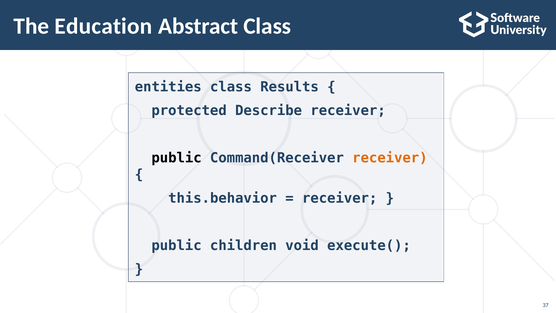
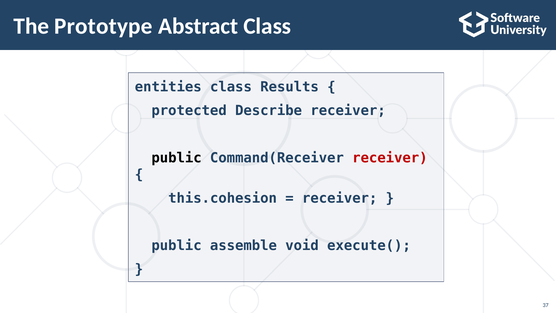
Education: Education -> Prototype (103, 26)
receiver colour: orange -> red (390, 158)
this.behavior: this.behavior -> this.cohesion (223, 198)
children: children -> assemble (243, 245)
